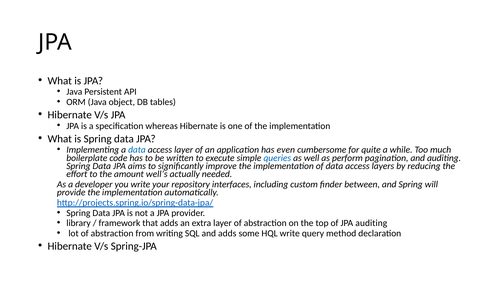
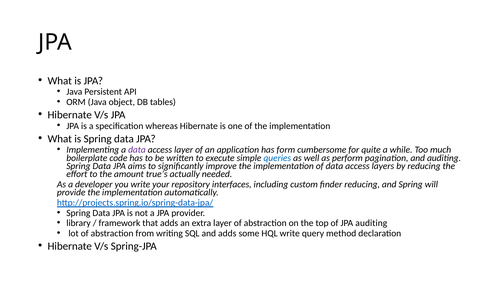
data colour: blue -> purple (137, 150)
even: even -> form (286, 150)
well’s: well’s -> true’s (157, 174)
finder between: between -> reducing (362, 184)
